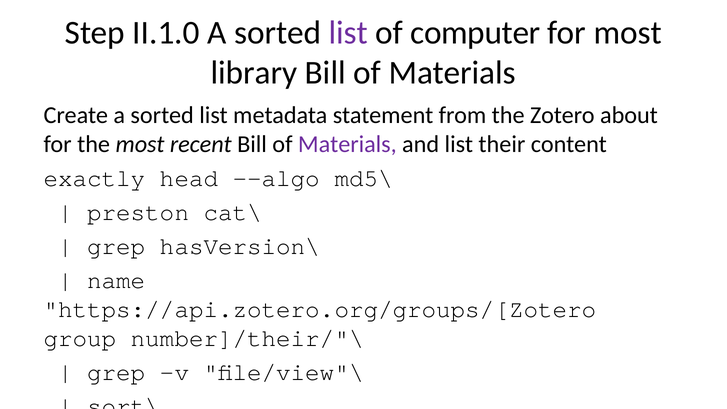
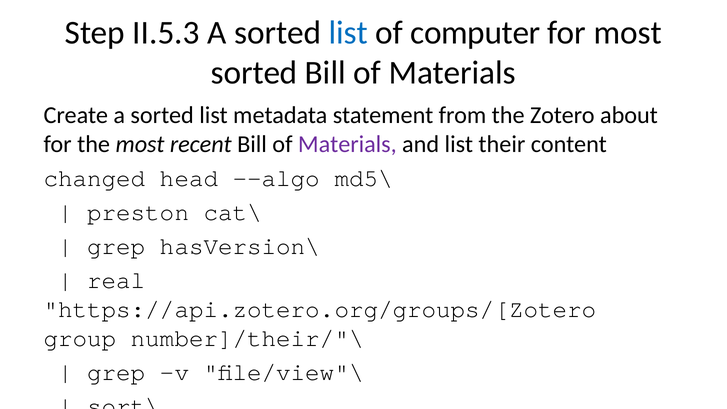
II.1.0: II.1.0 -> II.5.3 (166, 33)
list colour: purple -> blue (348, 33)
library: library -> sorted (254, 73)
exactly: exactly -> changed (95, 178)
name: name -> real (116, 280)
